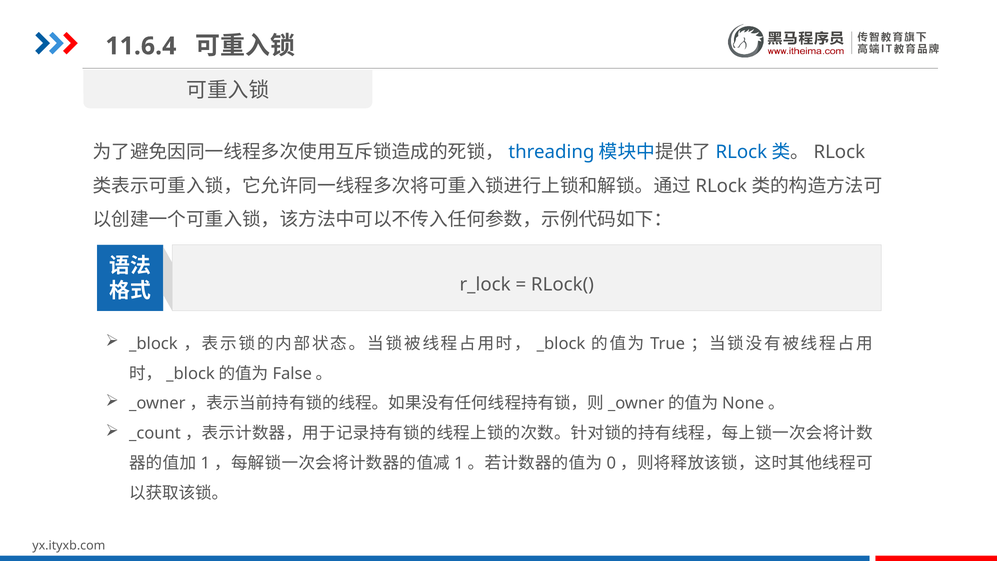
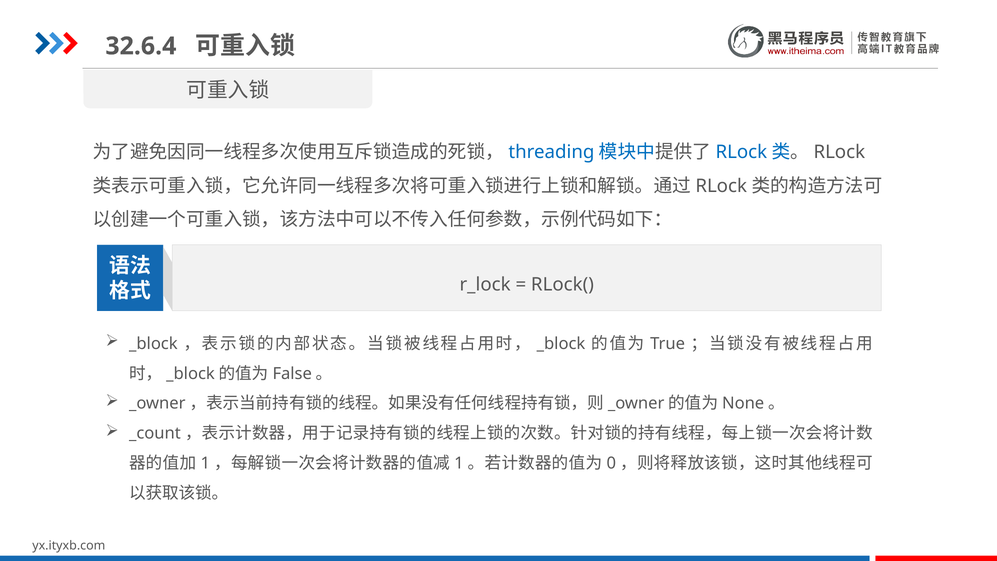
11.6.4: 11.6.4 -> 32.6.4 (141, 46)
